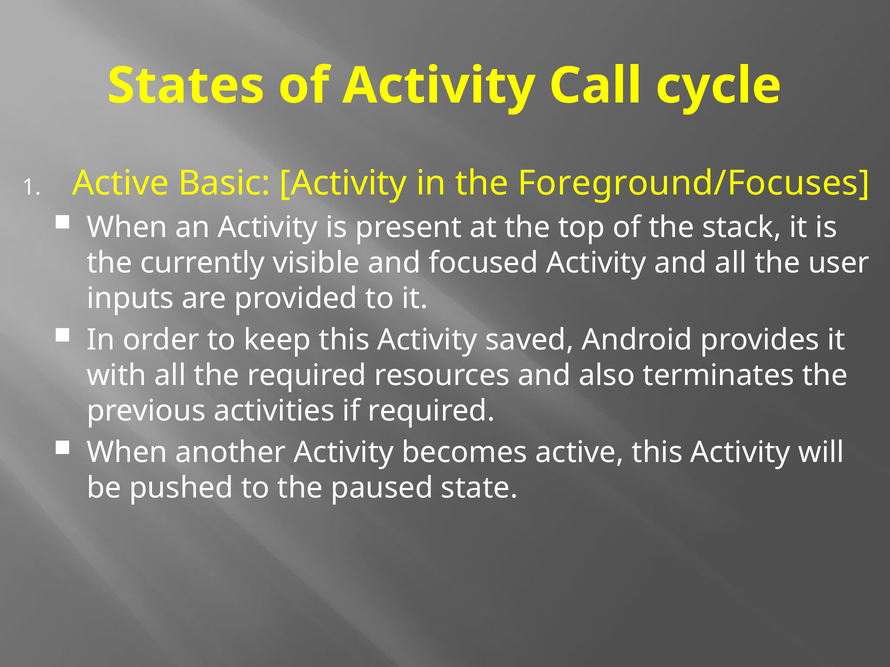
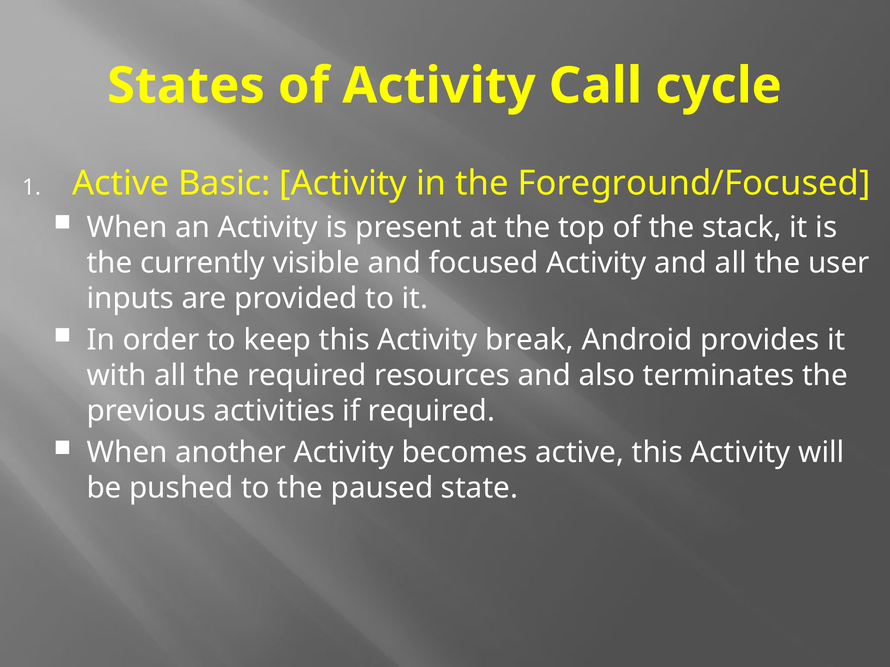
Foreground/Focuses: Foreground/Focuses -> Foreground/Focused (694, 183)
saved: saved -> break (530, 340)
